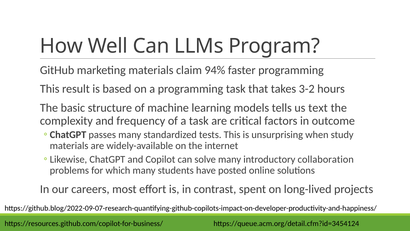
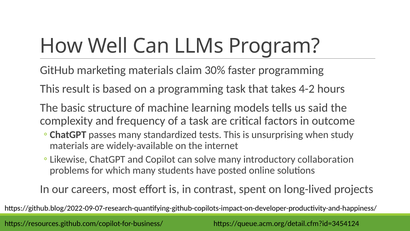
94%: 94% -> 30% (215, 70)
3-2: 3-2 -> 4-2 (307, 89)
text: text -> said (318, 108)
